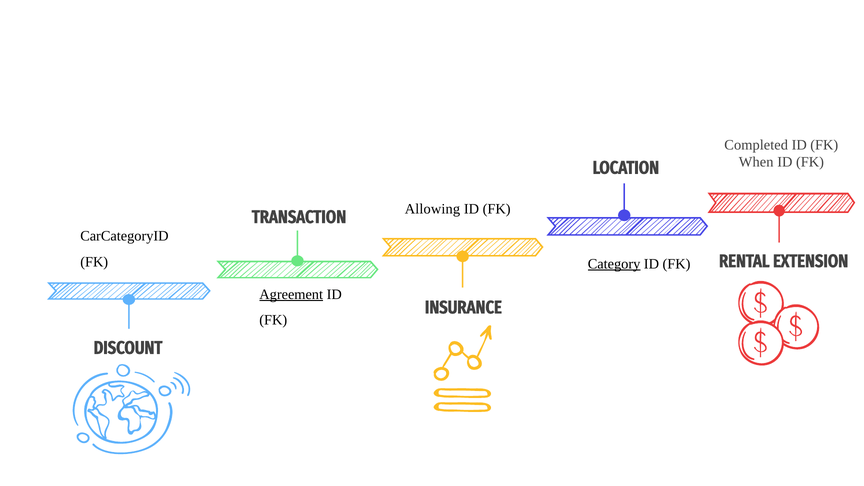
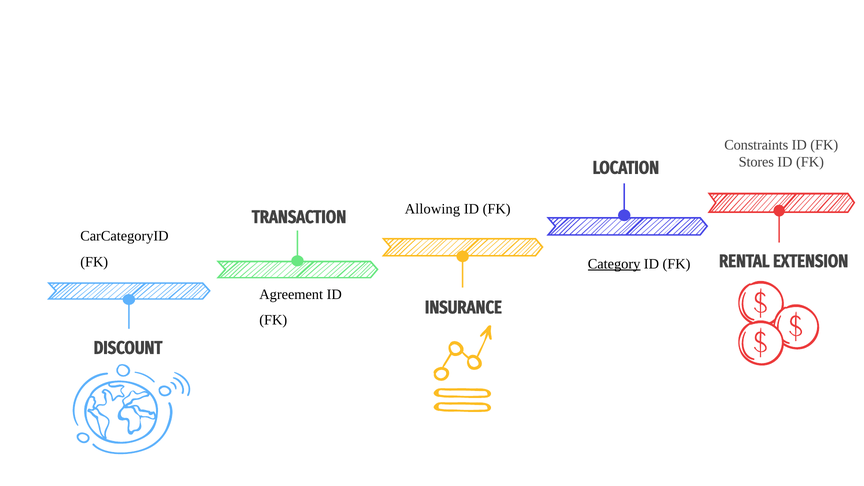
Completed: Completed -> Constraints (756, 145)
When: When -> Stores (756, 162)
Agreement underline: present -> none (291, 294)
